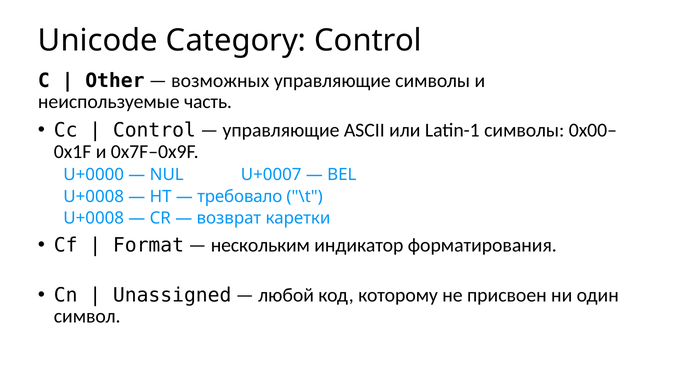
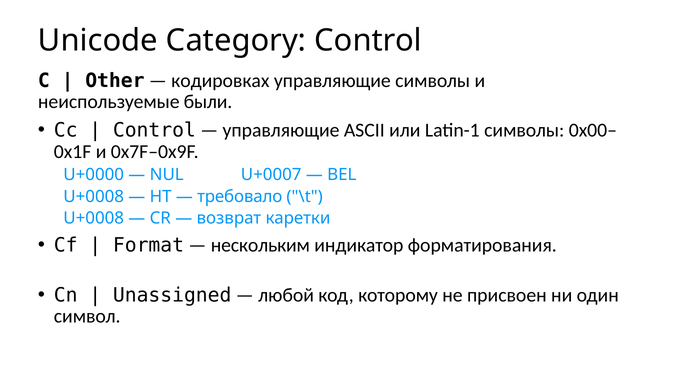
возможных: возможных -> кодировках (220, 81)
часть: часть -> были (208, 102)
